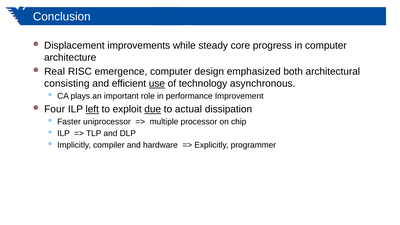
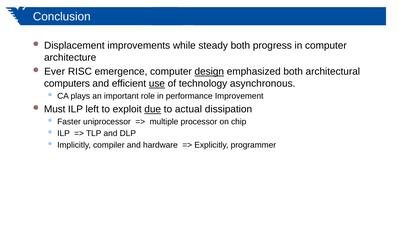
steady core: core -> both (240, 46)
Real: Real -> Ever (55, 72)
design underline: none -> present (209, 72)
consisting: consisting -> computers (67, 84)
Four: Four -> Must (55, 109)
left underline: present -> none (92, 109)
